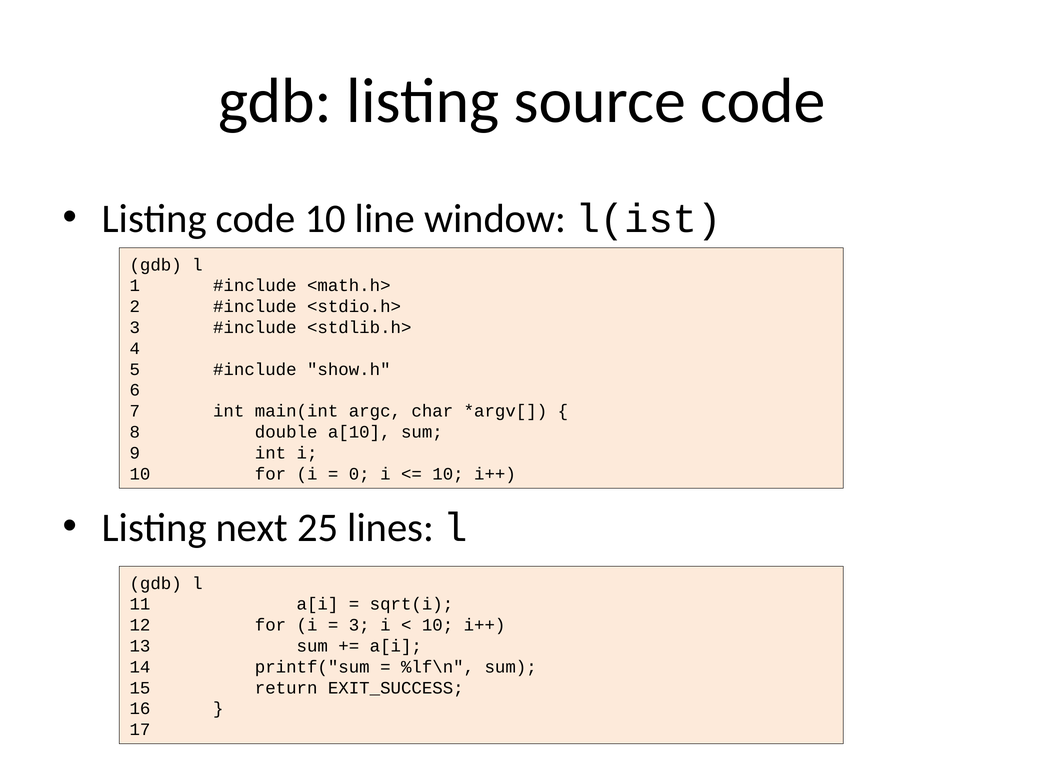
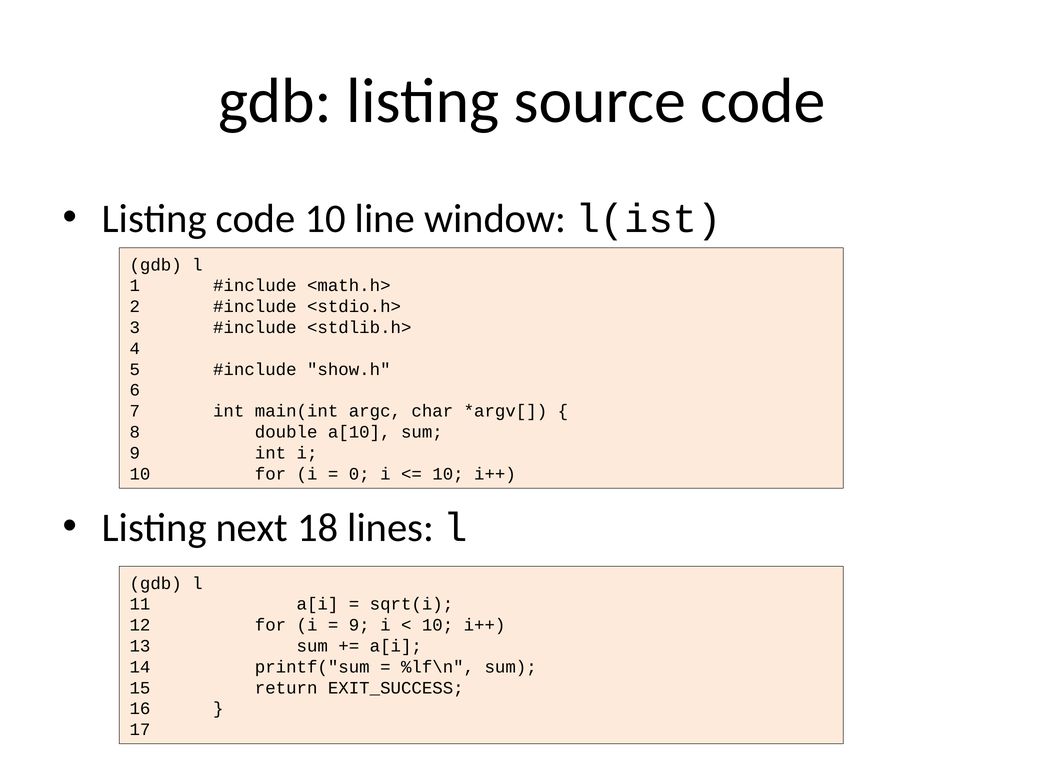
25: 25 -> 18 (318, 528)
3: 3 -> 9 (359, 625)
